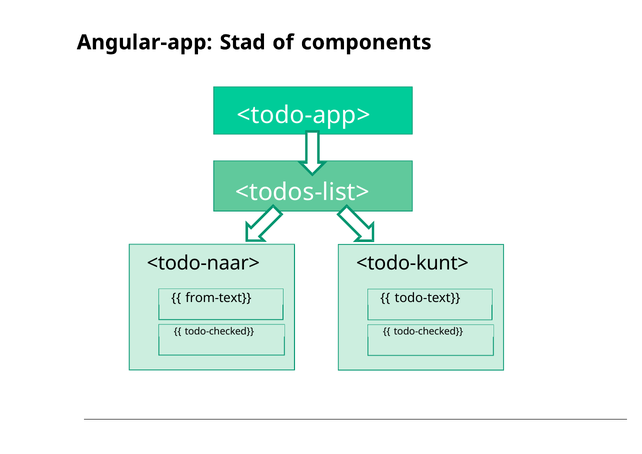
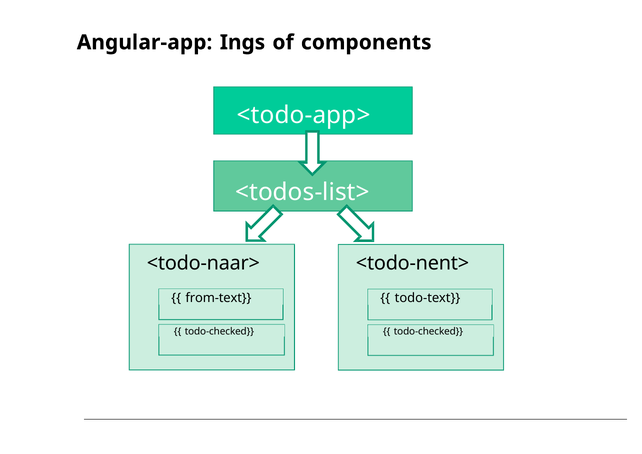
Stad: Stad -> Ings (243, 42)
<todo-kunt>: <todo-kunt> -> <todo-nent> (412, 263)
